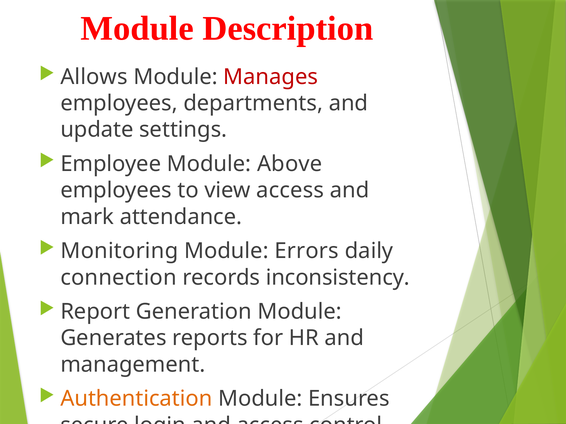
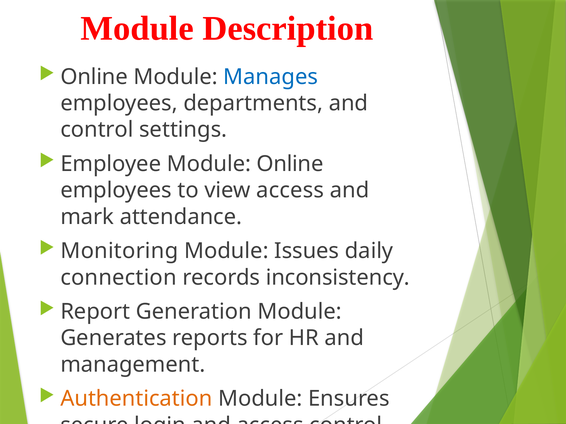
Allows: Allows -> Online (94, 77)
Manages colour: red -> blue (271, 77)
update: update -> control (97, 130)
Module Above: Above -> Online (290, 164)
Errors: Errors -> Issues (307, 251)
